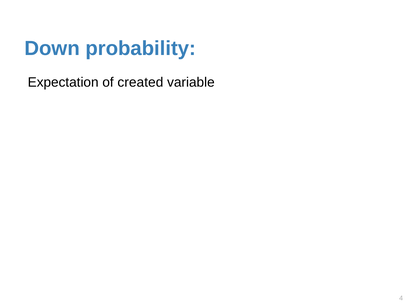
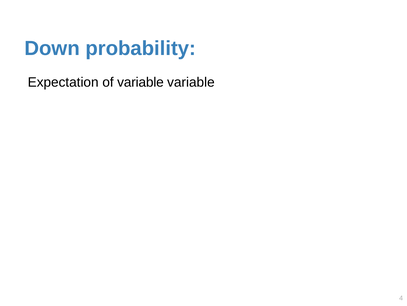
of created: created -> variable (140, 82)
